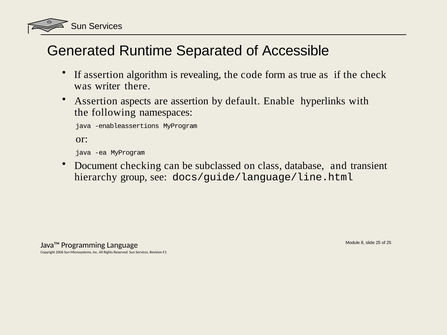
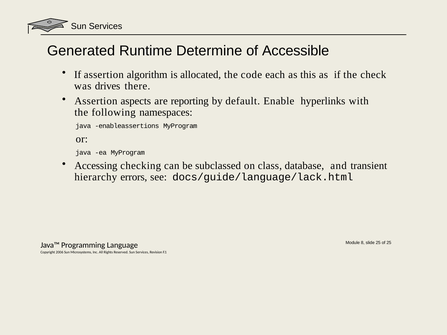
Separated: Separated -> Determine (209, 51)
revealing: revealing -> allocated (201, 75)
form: form -> each (275, 75)
true: true -> this (308, 75)
writer: writer -> drives (108, 86)
are assertion: assertion -> reporting (190, 101)
Document: Document -> Accessing (96, 166)
group: group -> errors (134, 177)
docs/guide/language/line.html: docs/guide/language/line.html -> docs/guide/language/lack.html (263, 177)
